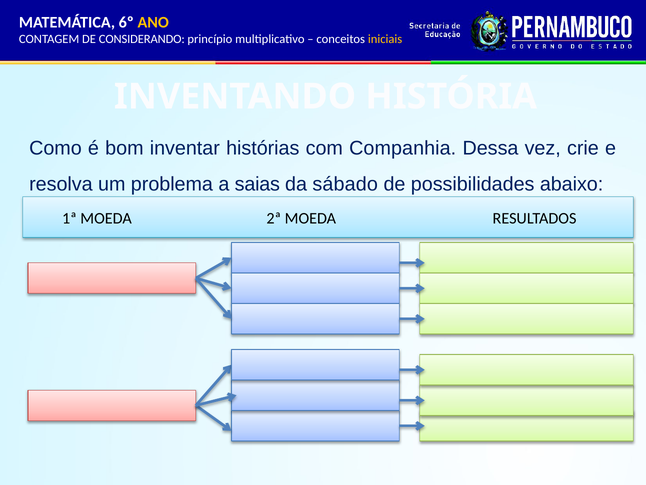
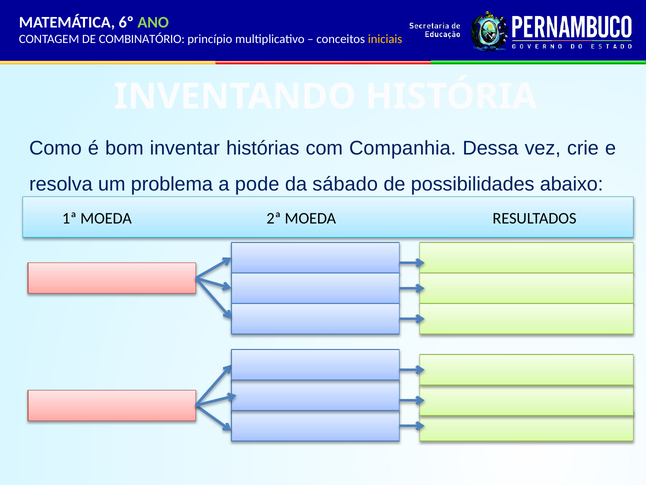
ANO colour: yellow -> light green (153, 22)
CONSIDERANDO: CONSIDERANDO -> COMBINATÓRIO (142, 39)
saias: saias -> pode (257, 184)
